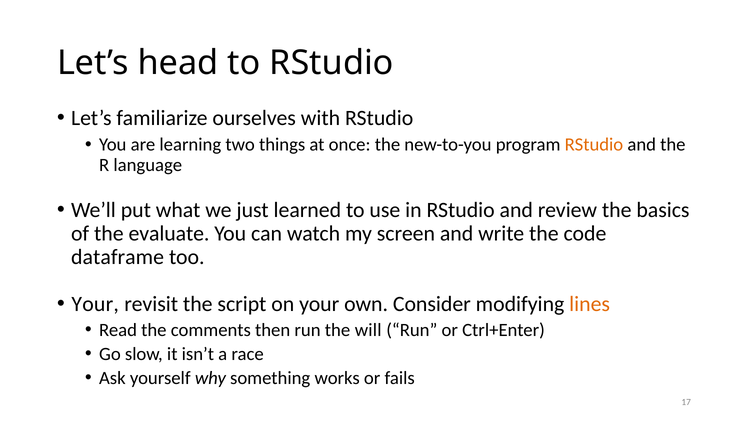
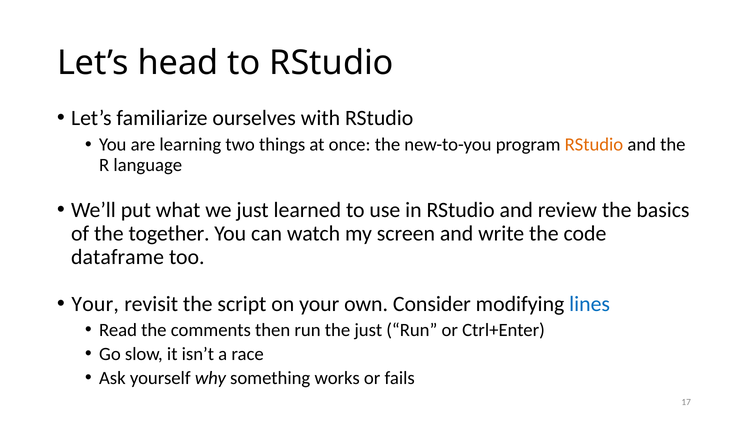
evaluate: evaluate -> together (169, 233)
lines colour: orange -> blue (590, 304)
the will: will -> just (368, 330)
